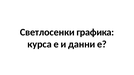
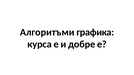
Светлосенки: Светлосенки -> Алгоритъми (47, 32)
данни: данни -> добре (82, 44)
